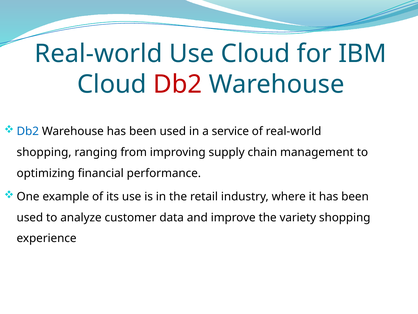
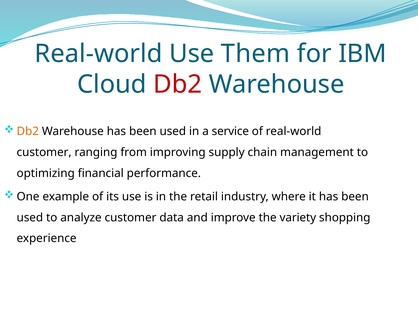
Use Cloud: Cloud -> Them (255, 54)
Db2 colour: blue -> orange (28, 131)
shopping: shopping -> customer (44, 152)
